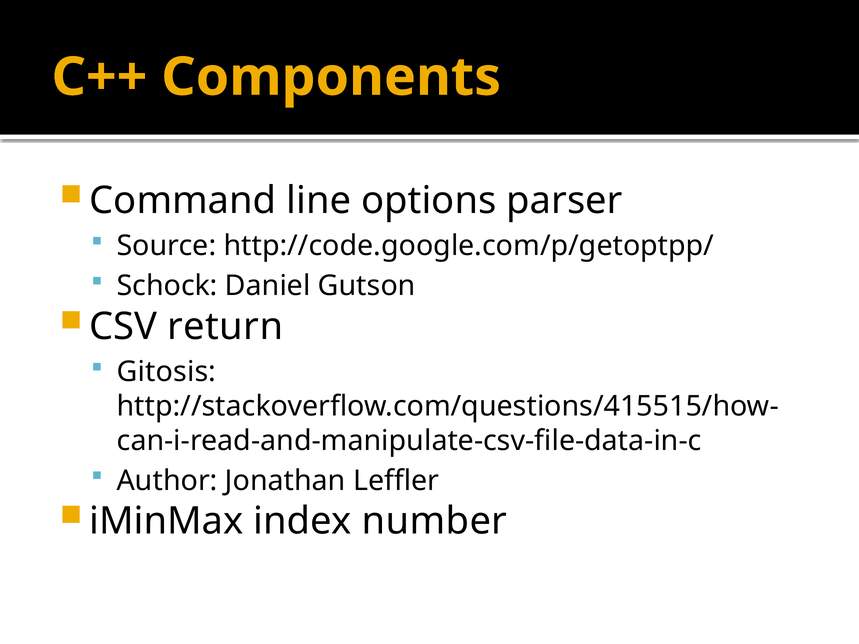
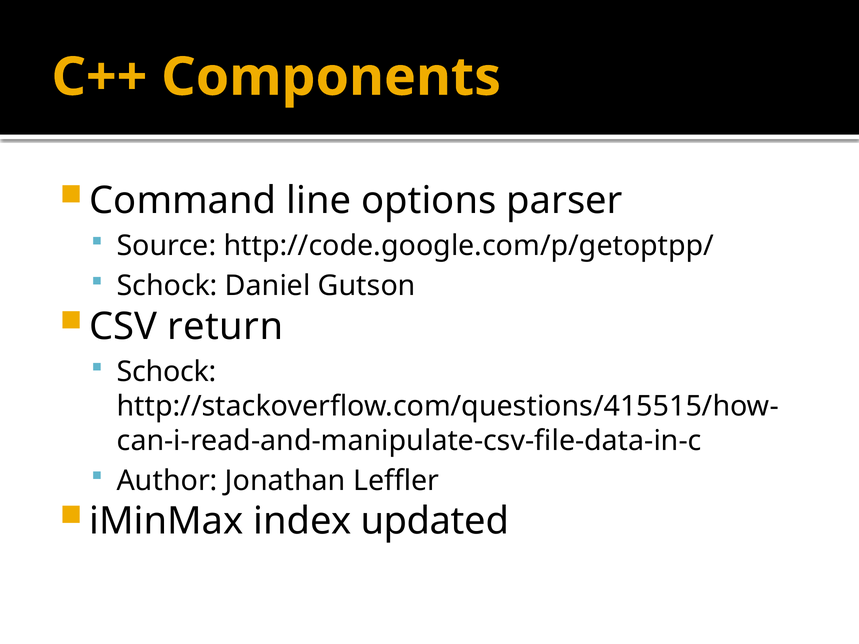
Gitosis: Gitosis -> Schock (167, 372)
number: number -> updated (435, 522)
